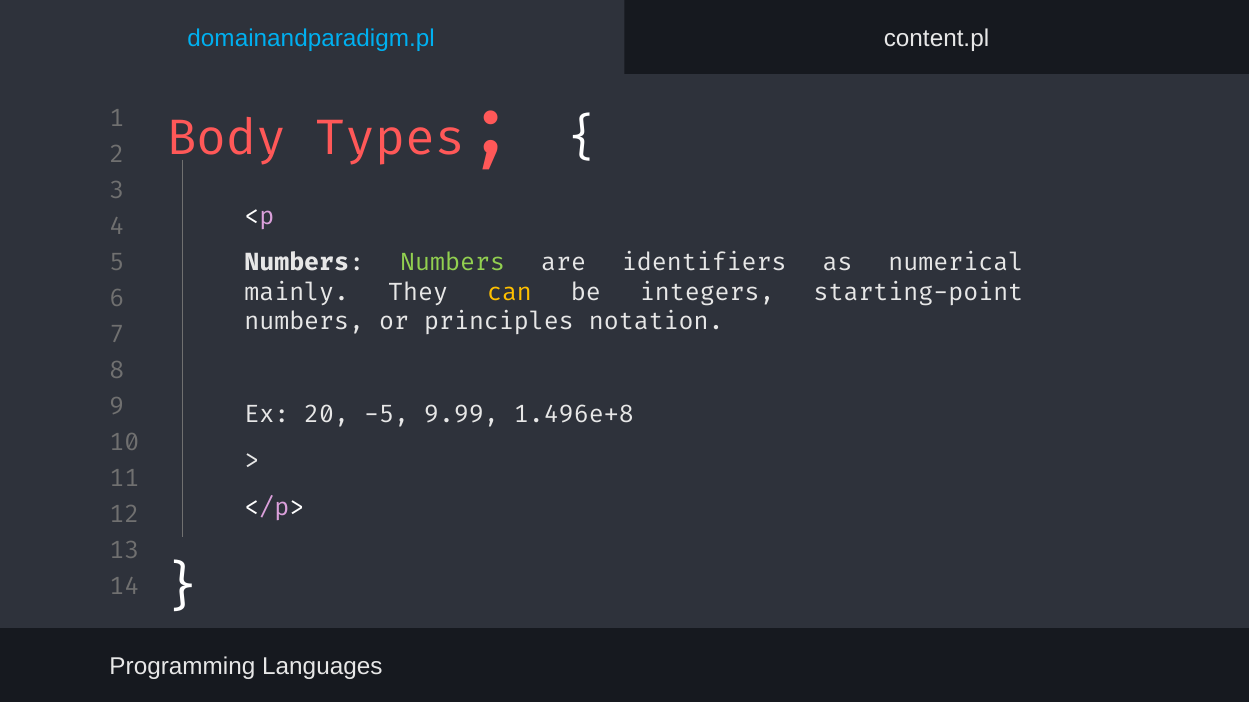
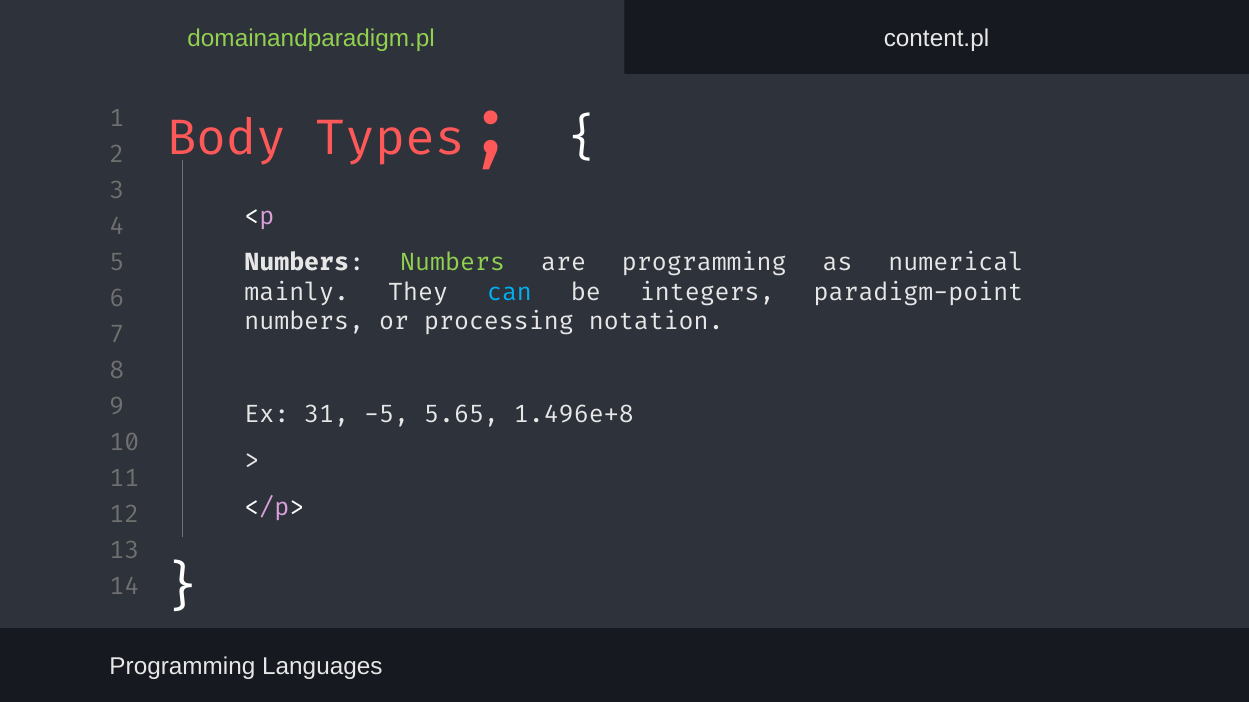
domainandparadigm.pl colour: light blue -> light green (311, 39)
are identifiers: identifiers -> programming (704, 263)
can colour: yellow -> light blue (509, 292)
starting-point: starting-point -> paradigm-point (918, 292)
principles: principles -> processing (499, 321)
20: 20 -> 31 (327, 414)
9.99: 9.99 -> 5.65 (462, 414)
